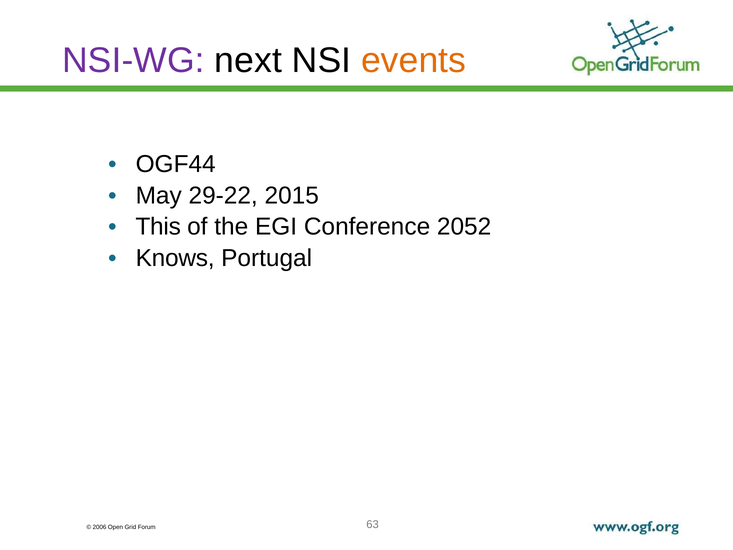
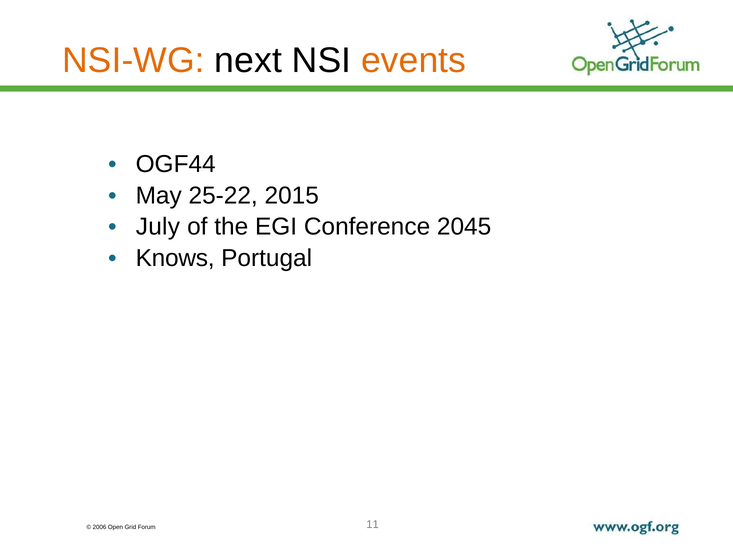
NSI-WG colour: purple -> orange (133, 61)
29-22: 29-22 -> 25-22 (223, 195)
This: This -> July (158, 227)
2052: 2052 -> 2045 (464, 227)
63: 63 -> 11 (373, 524)
